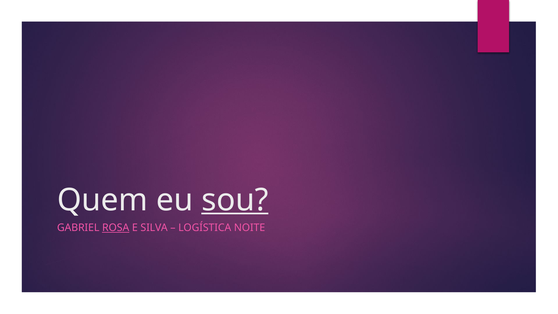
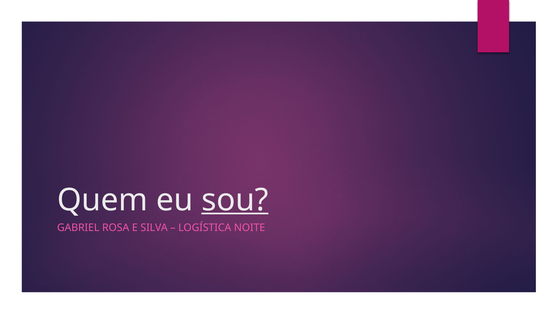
ROSA underline: present -> none (116, 228)
